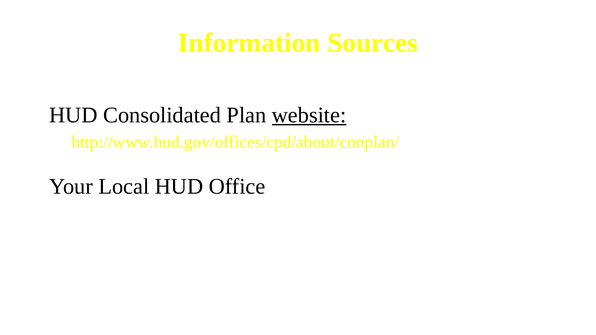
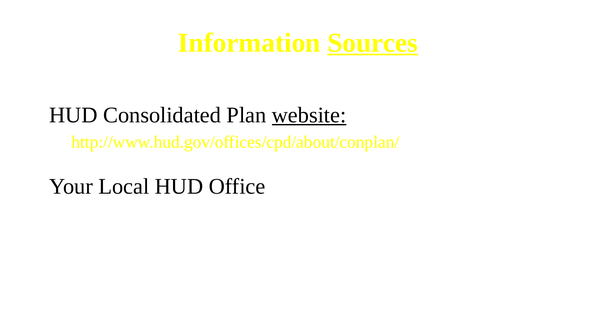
Sources underline: none -> present (373, 43)
